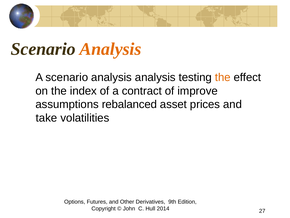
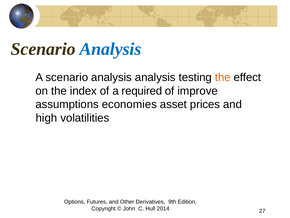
Analysis colour: orange -> blue (110, 49)
contract: contract -> required (142, 91)
rebalanced: rebalanced -> economies (129, 104)
take: take -> high (46, 118)
